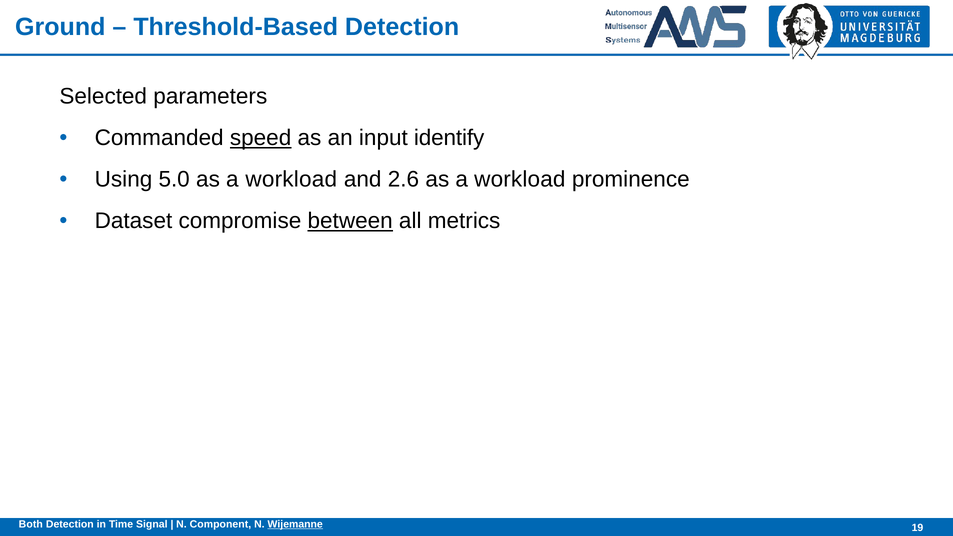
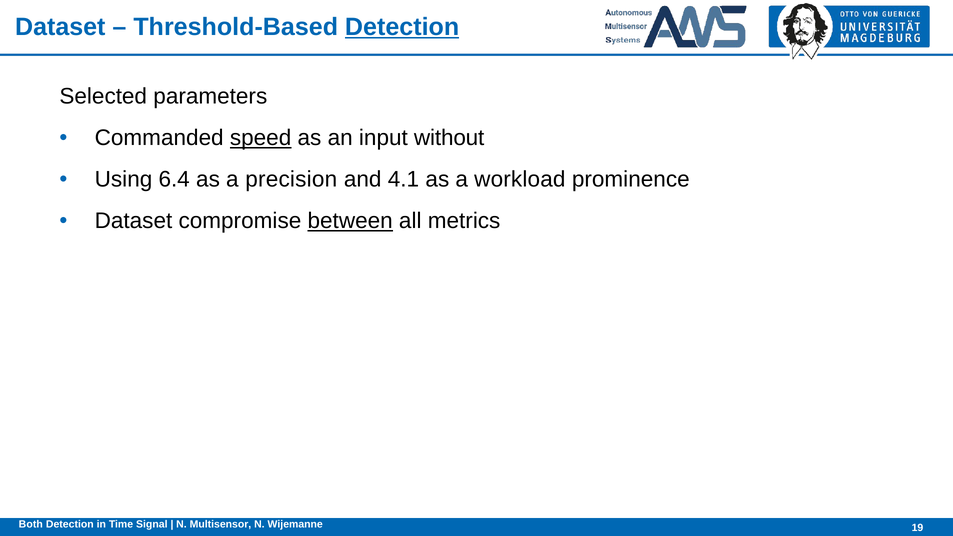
Ground: Ground -> Dataset (60, 27)
Detection underline: none -> present (402, 27)
identify: identify -> without (449, 138)
5.0: 5.0 -> 6.4 (174, 179)
workload: workload -> precision (291, 179)
2.6: 2.6 -> 4.1 (403, 179)
Component: Component -> Multisensor (220, 524)
Wijemanne underline: present -> none (295, 524)
